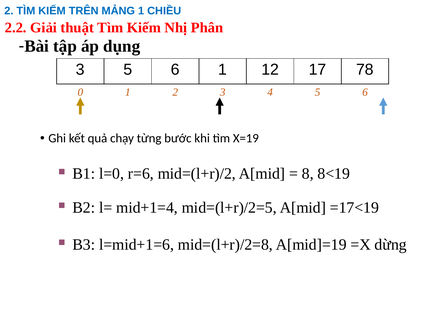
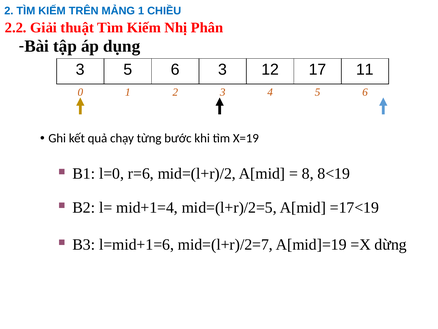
6 1: 1 -> 3 (223, 70)
78: 78 -> 11 (365, 70)
mid=(l+r)/2=8: mid=(l+r)/2=8 -> mid=(l+r)/2=7 (225, 244)
